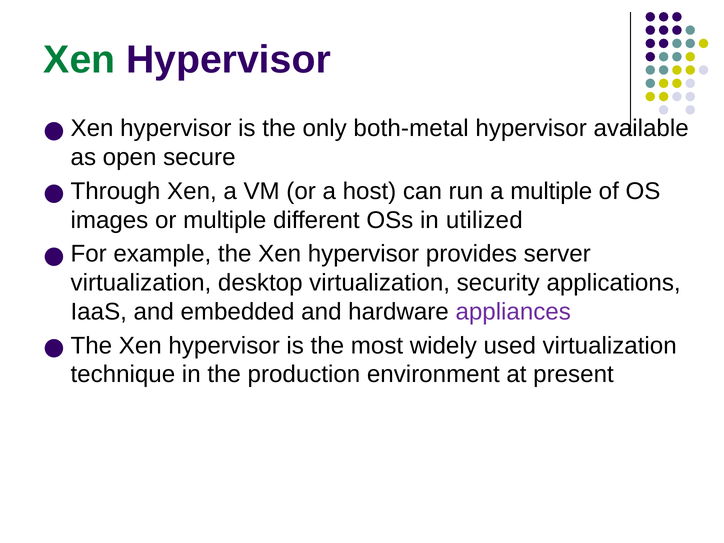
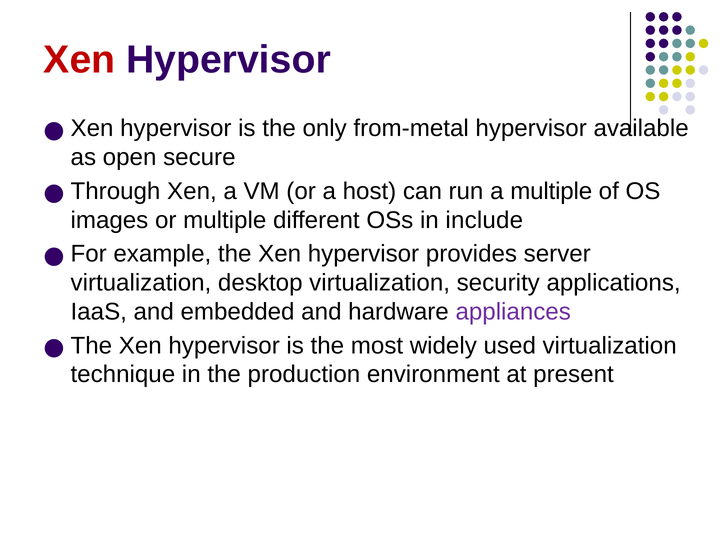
Xen colour: green -> red (79, 60)
both-metal: both-metal -> from-metal (411, 128)
utilized: utilized -> include (484, 220)
